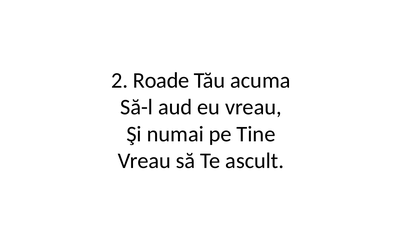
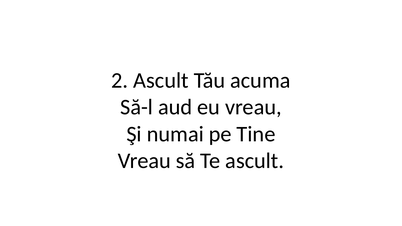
2 Roade: Roade -> Ascult (161, 80)
